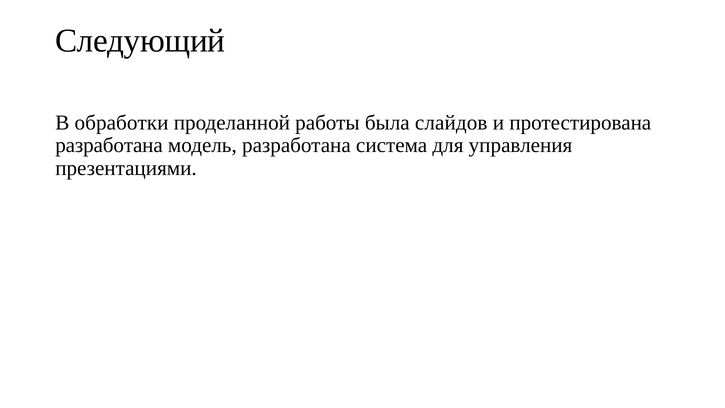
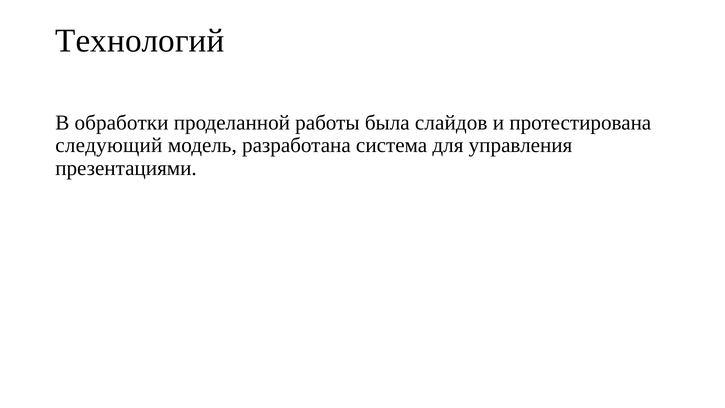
Следующий: Следующий -> Технологий (140, 41)
разработана: разработана -> следующий (109, 145)
